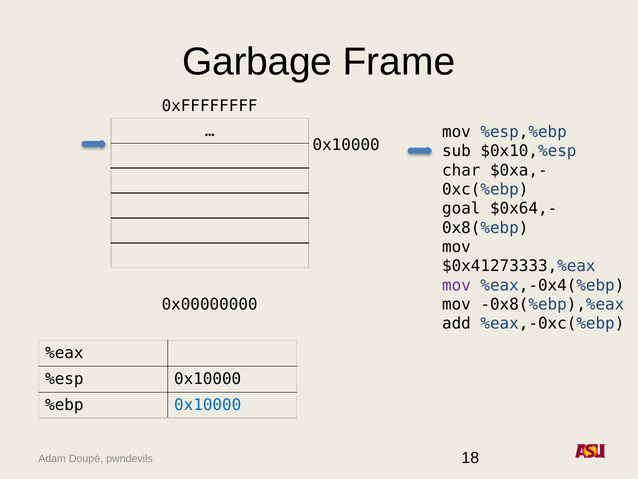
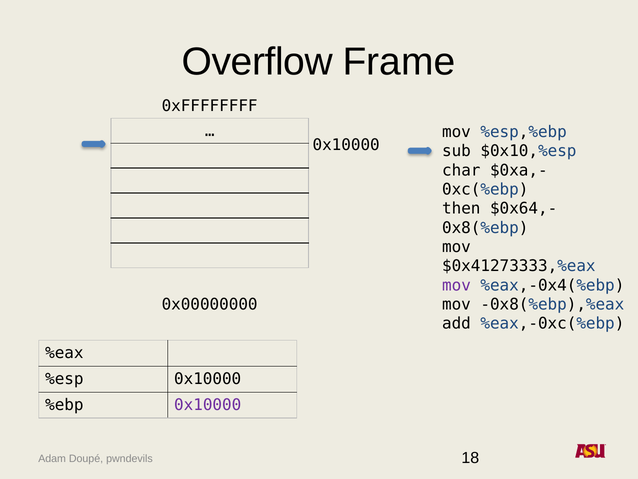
Garbage: Garbage -> Overflow (257, 62)
goal: goal -> then (461, 208)
0x10000 colour: blue -> purple (208, 404)
